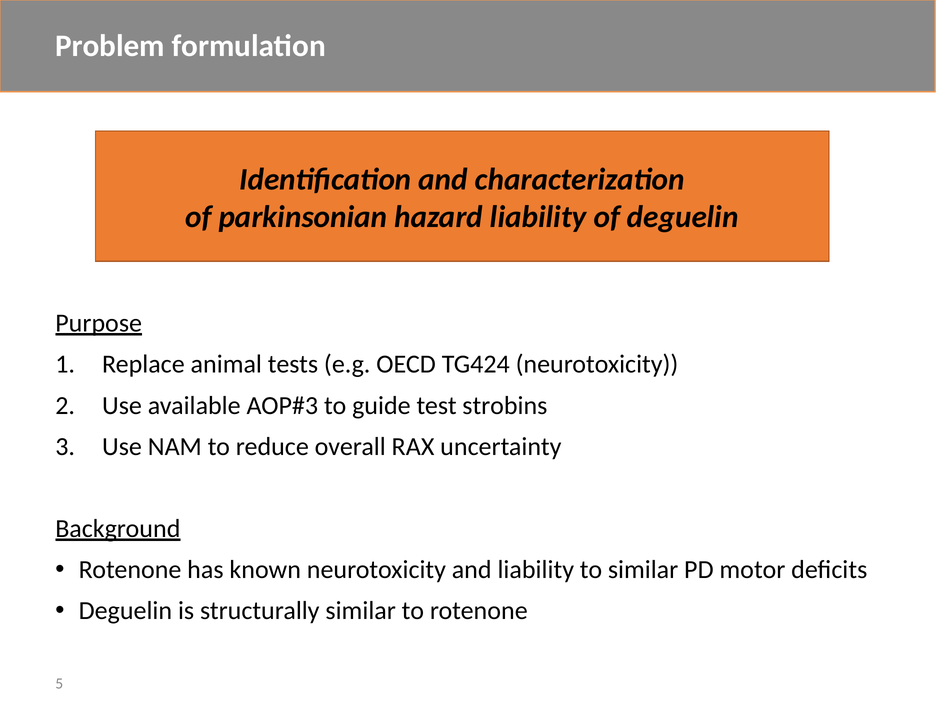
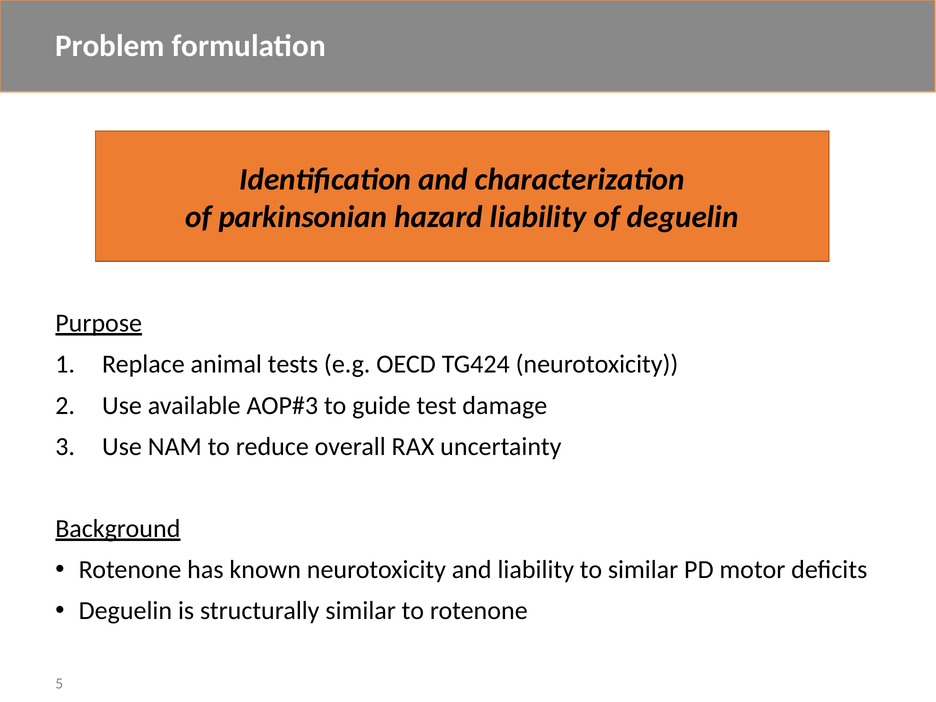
strobins: strobins -> damage (505, 405)
